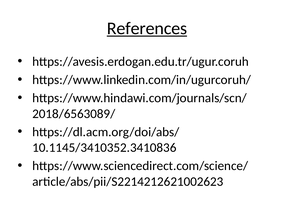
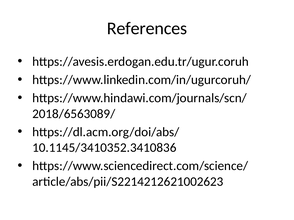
References underline: present -> none (147, 28)
